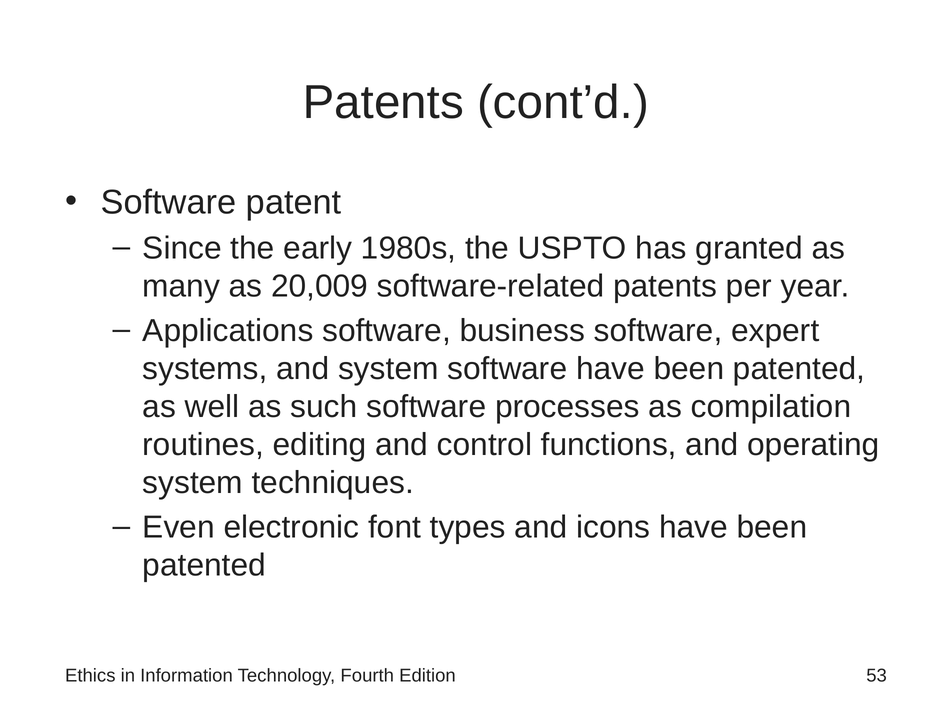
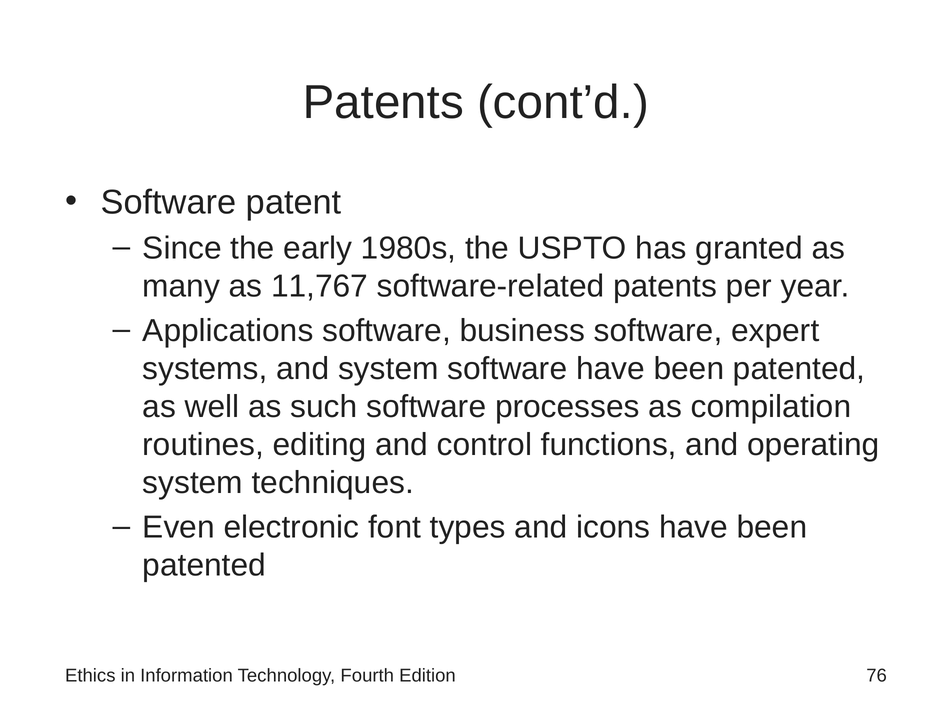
20,009: 20,009 -> 11,767 (320, 286)
53: 53 -> 76 (877, 676)
